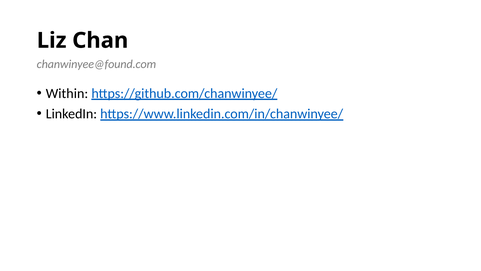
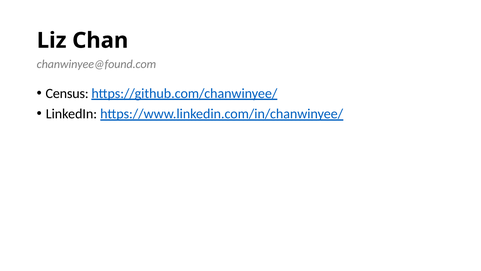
Within: Within -> Census (67, 93)
